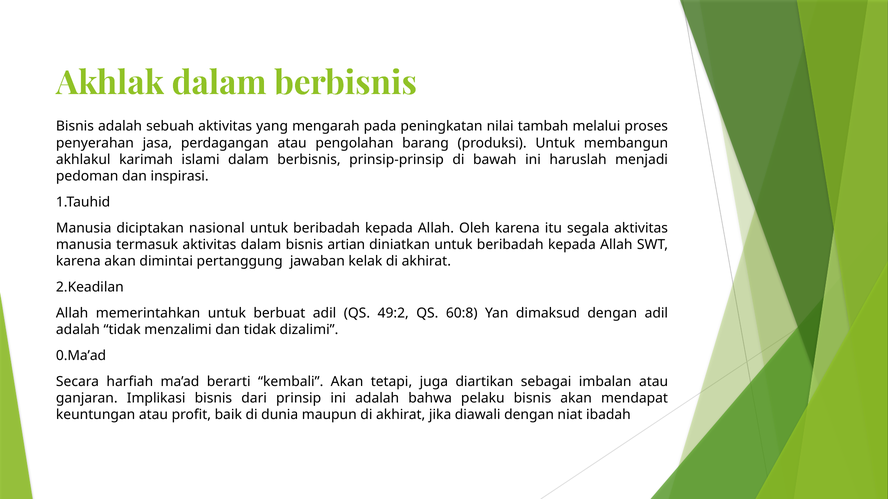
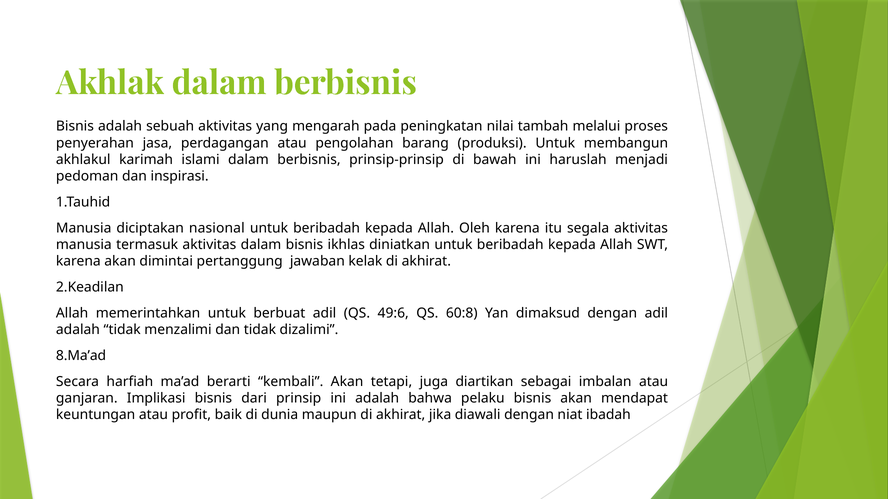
artian: artian -> ikhlas (346, 245)
49:2: 49:2 -> 49:6 (393, 313)
0.Ma’ad: 0.Ma’ad -> 8.Ma’ad (81, 356)
